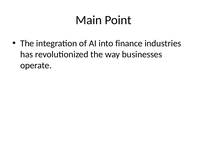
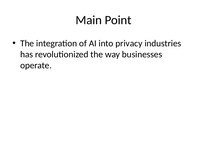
finance: finance -> privacy (129, 43)
